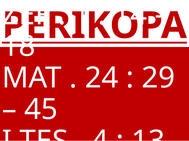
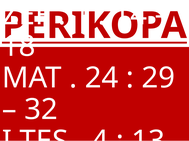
45: 45 -> 32 (41, 110)
